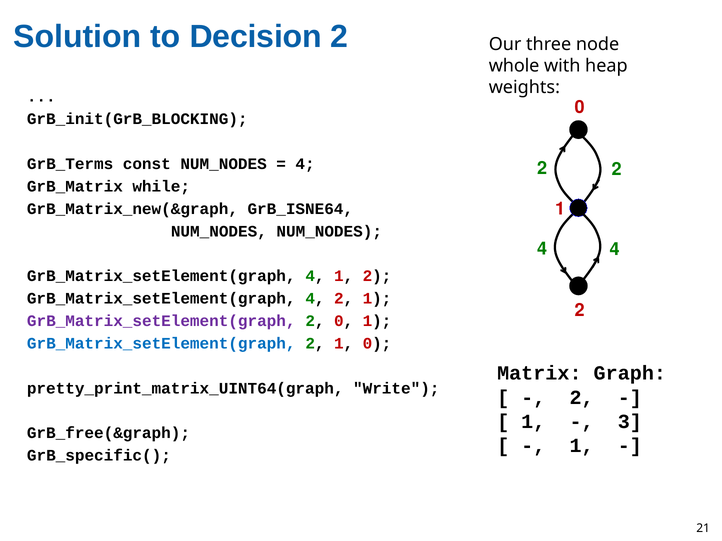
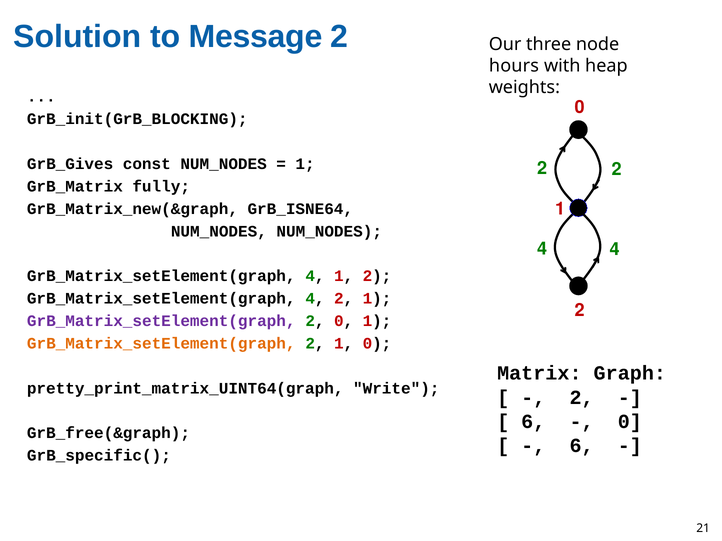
Decision: Decision -> Message (256, 37)
whole: whole -> hours (514, 66)
GrB_Terms: GrB_Terms -> GrB_Gives (70, 164)
4: 4 -> 1 (305, 164)
while: while -> fully (161, 187)
GrB_Matrix_setElement(graph colour: blue -> orange (161, 344)
1: 1 -> 6 (533, 422)
3: 3 -> 0 (630, 422)
1: 1 -> 6 (582, 446)
